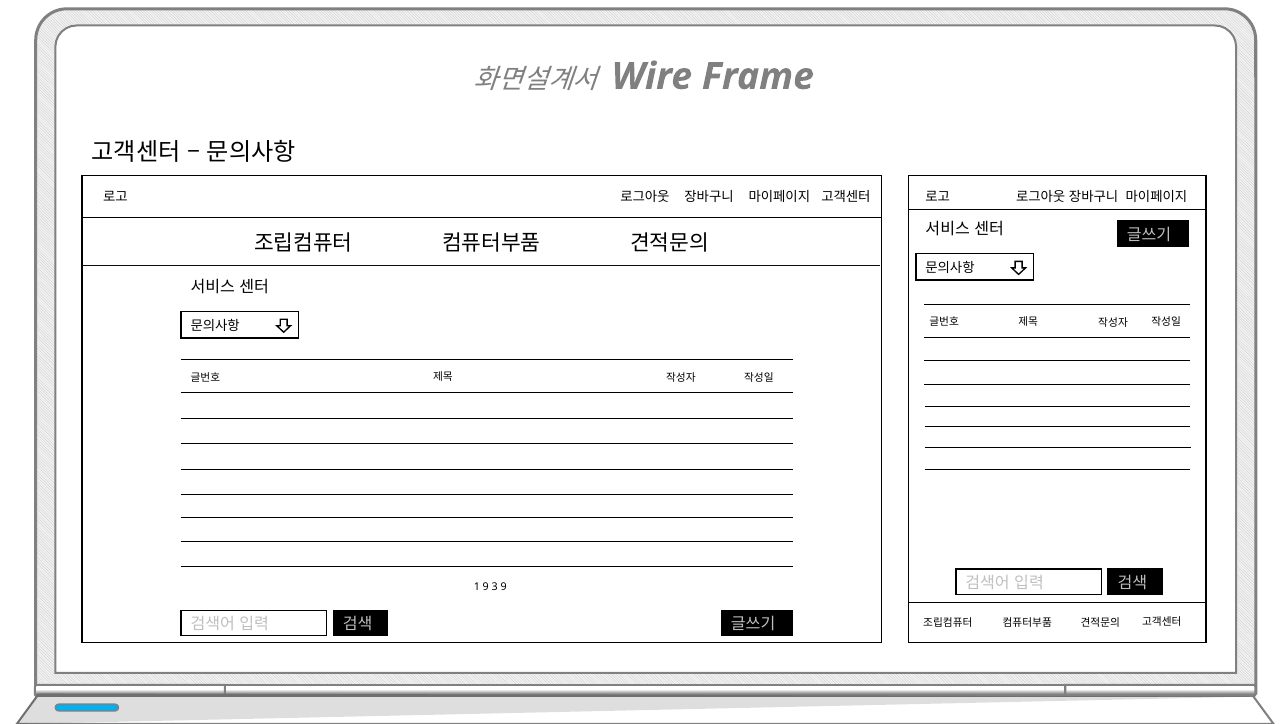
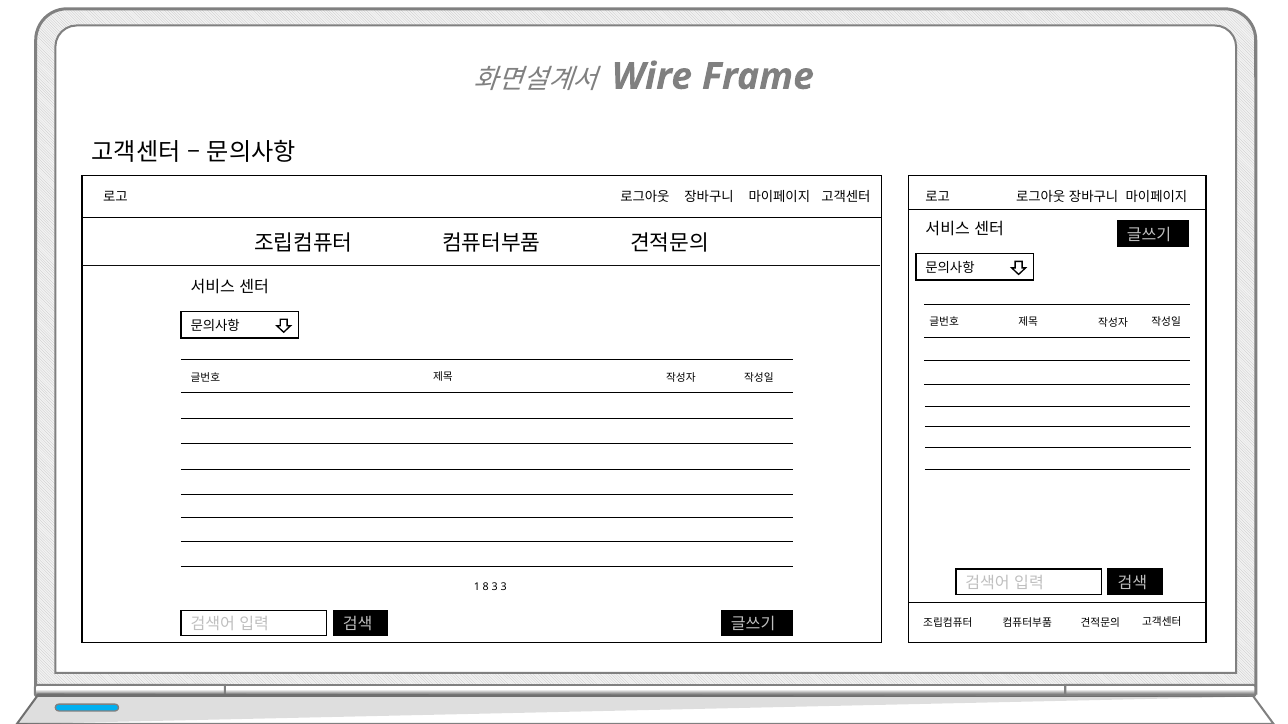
1 9: 9 -> 8 (486, 587)
3 9: 9 -> 3 (504, 587)
